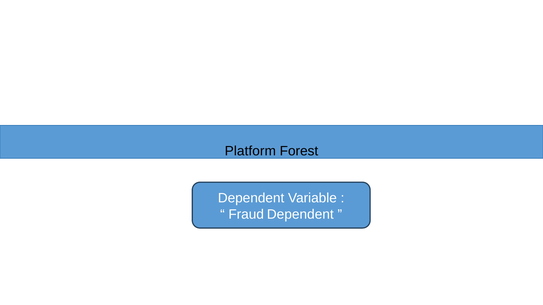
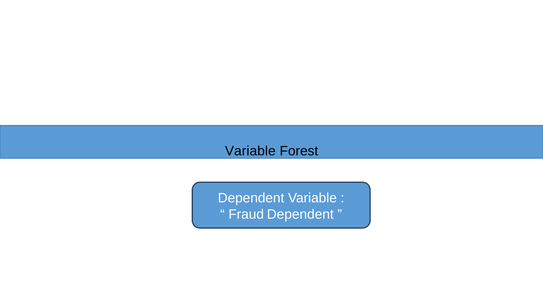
Platform: Platform -> Variable (250, 151)
